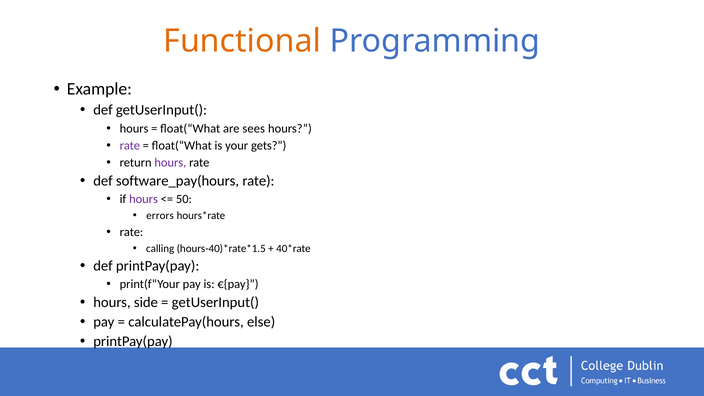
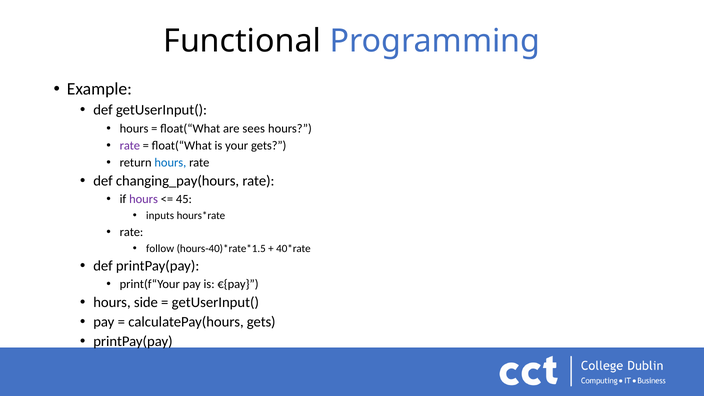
Functional colour: orange -> black (242, 41)
hours colour: purple -> blue (170, 163)
software_pay(hours: software_pay(hours -> changing_pay(hours (178, 181)
50: 50 -> 45 (184, 199)
errors: errors -> inputs (160, 216)
calling: calling -> follow (160, 248)
calculatePay(hours else: else -> gets (261, 322)
